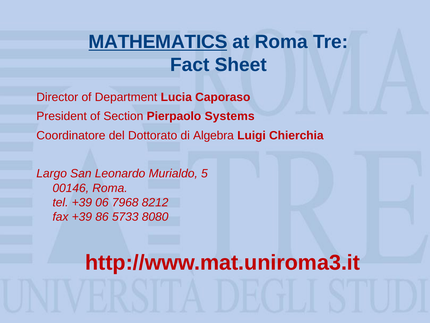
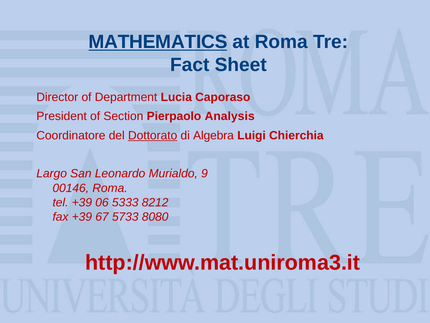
Systems: Systems -> Analysis (230, 116)
Dottorato underline: none -> present (153, 135)
5: 5 -> 9 (204, 173)
7968: 7968 -> 5333 (125, 202)
86: 86 -> 67 (102, 216)
